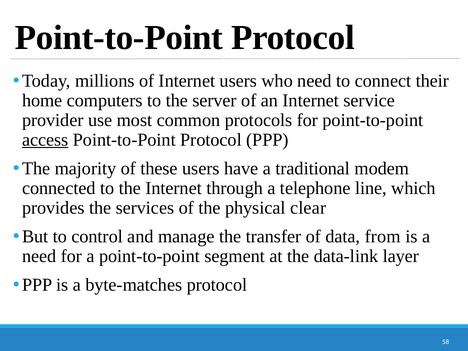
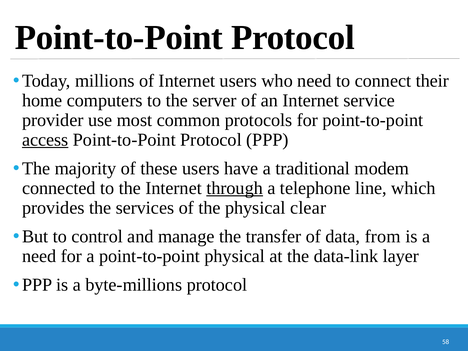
through underline: none -> present (235, 188)
point-to-point segment: segment -> physical (235, 256)
byte-matches: byte-matches -> byte-millions (134, 285)
